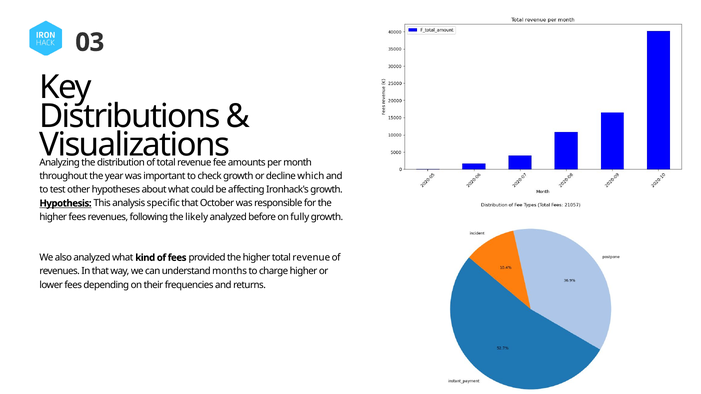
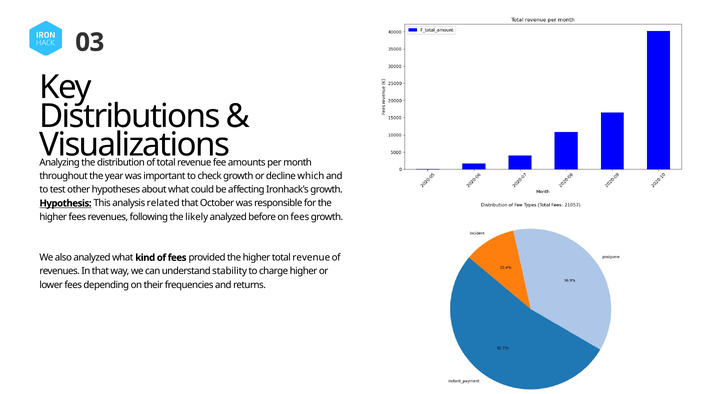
specific: specific -> related (163, 203)
on fully: fully -> fees (300, 217)
months: months -> stability (230, 271)
